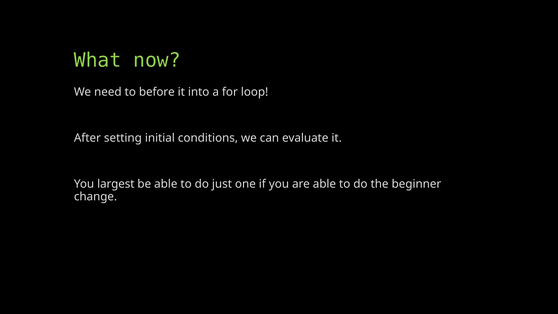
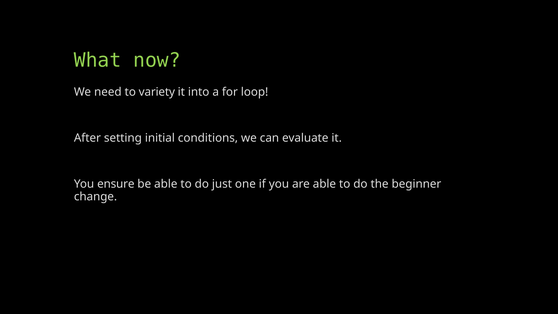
before: before -> variety (157, 92)
largest: largest -> ensure (116, 184)
